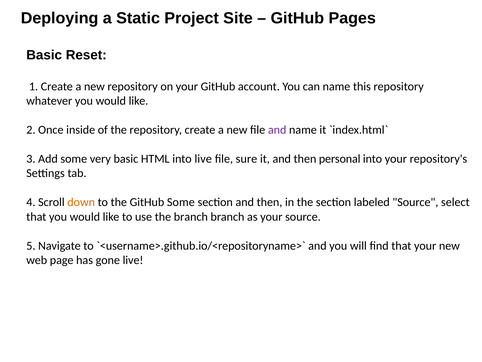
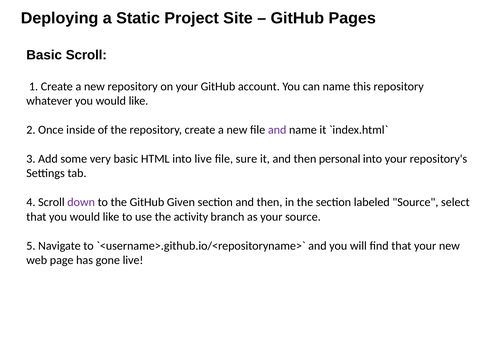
Basic Reset: Reset -> Scroll (86, 55)
down colour: orange -> purple (81, 202)
GitHub Some: Some -> Given (181, 202)
the branch: branch -> activity (191, 216)
